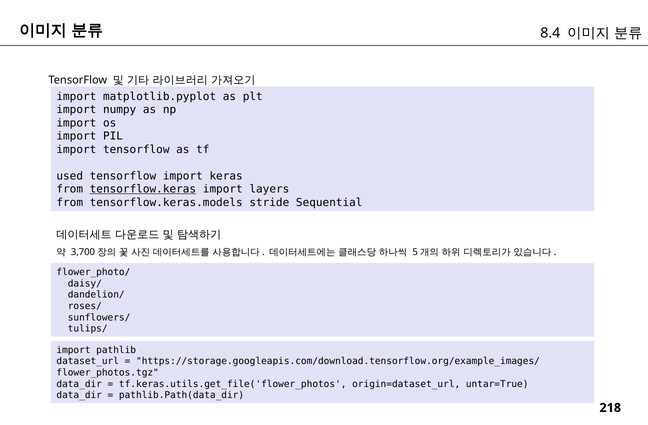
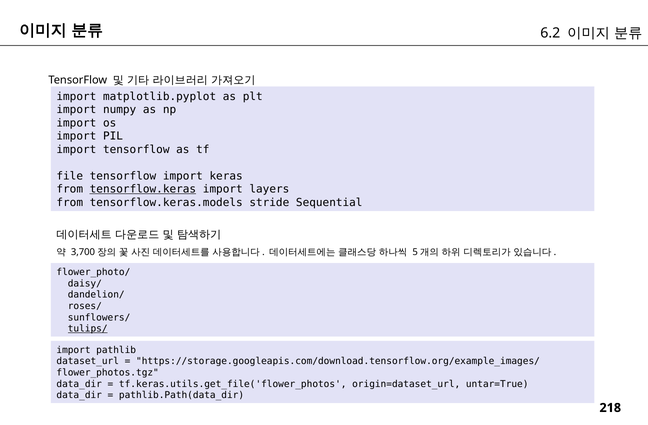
8.4: 8.4 -> 6.2 (550, 33)
used: used -> file (70, 176)
tulips/ underline: none -> present (88, 329)
